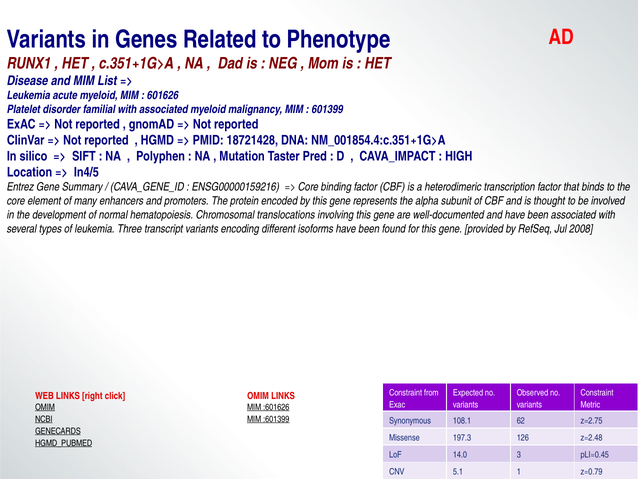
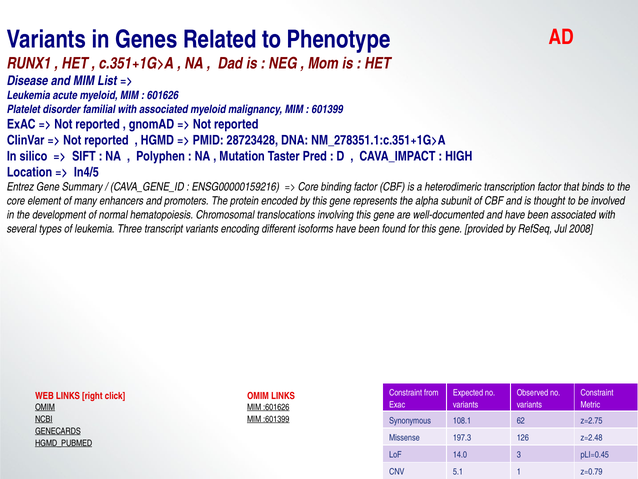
18721428: 18721428 -> 28723428 (252, 140)
NM_001854.4:c.351+1G>A: NM_001854.4:c.351+1G>A -> NM_278351.1:c.351+1G>A (378, 140)
